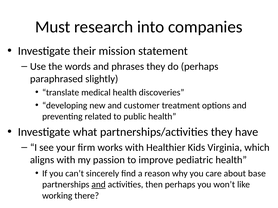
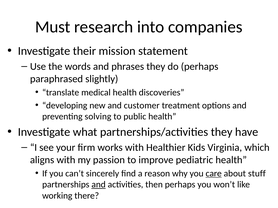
related: related -> solving (98, 117)
care underline: none -> present (214, 174)
base: base -> stuff (257, 174)
